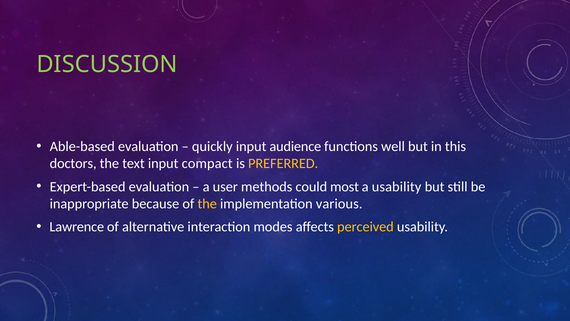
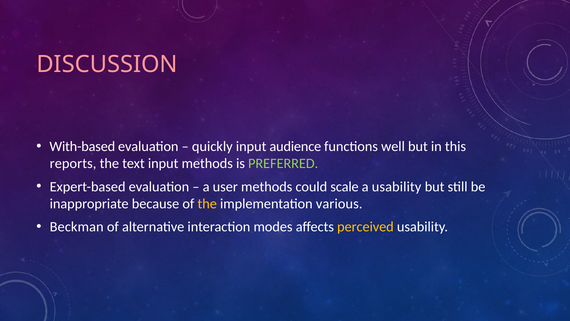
DISCUSSION colour: light green -> pink (107, 64)
Able-based: Able-based -> With-based (82, 146)
doctors: doctors -> reports (73, 163)
input compact: compact -> methods (207, 163)
PREFERRED colour: yellow -> light green (283, 163)
most: most -> scale (345, 186)
Lawrence: Lawrence -> Beckman (77, 227)
